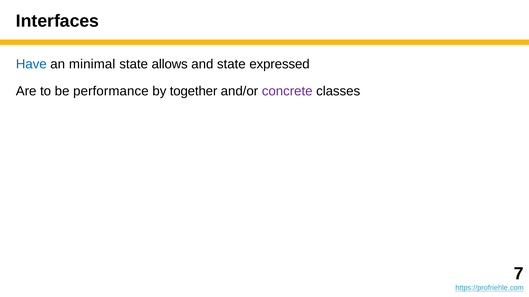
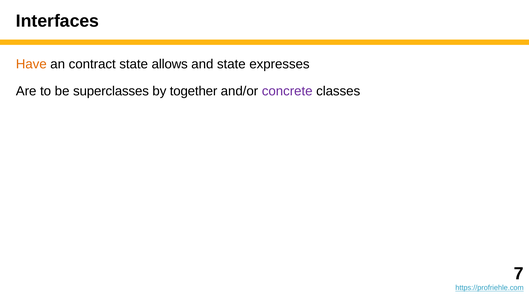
Have colour: blue -> orange (31, 64)
minimal: minimal -> contract (92, 64)
expressed: expressed -> expresses (279, 64)
performance: performance -> superclasses (111, 91)
